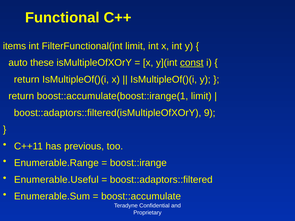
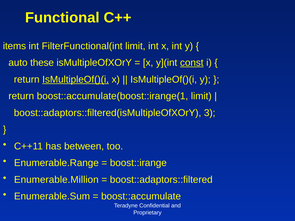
IsMultipleOf()(i underline: none -> present (76, 80)
9: 9 -> 3 (210, 113)
previous: previous -> between (84, 146)
Enumerable.Useful: Enumerable.Useful -> Enumerable.Million (56, 180)
